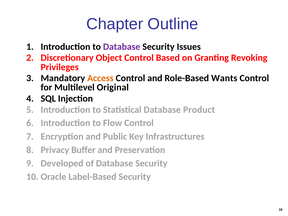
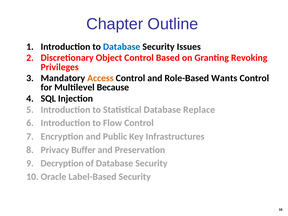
Database colour: purple -> blue (122, 47)
Original: Original -> Because (113, 87)
Product: Product -> Replace (199, 110)
Developed: Developed -> Decryption (62, 163)
